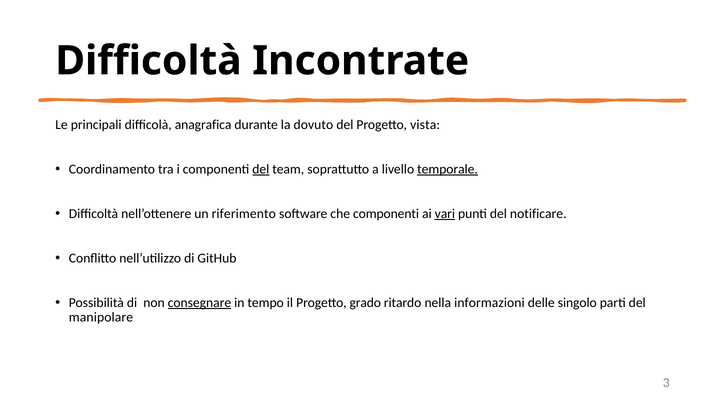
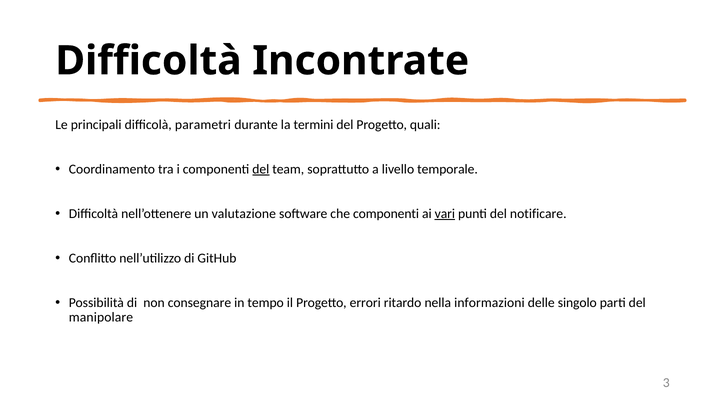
anagrafica: anagrafica -> parametri (203, 125)
dovuto: dovuto -> termini (313, 125)
vista: vista -> quali (425, 125)
temporale underline: present -> none (448, 169)
riferimento: riferimento -> valutazione (244, 214)
consegnare underline: present -> none (199, 303)
grado: grado -> errori (365, 303)
